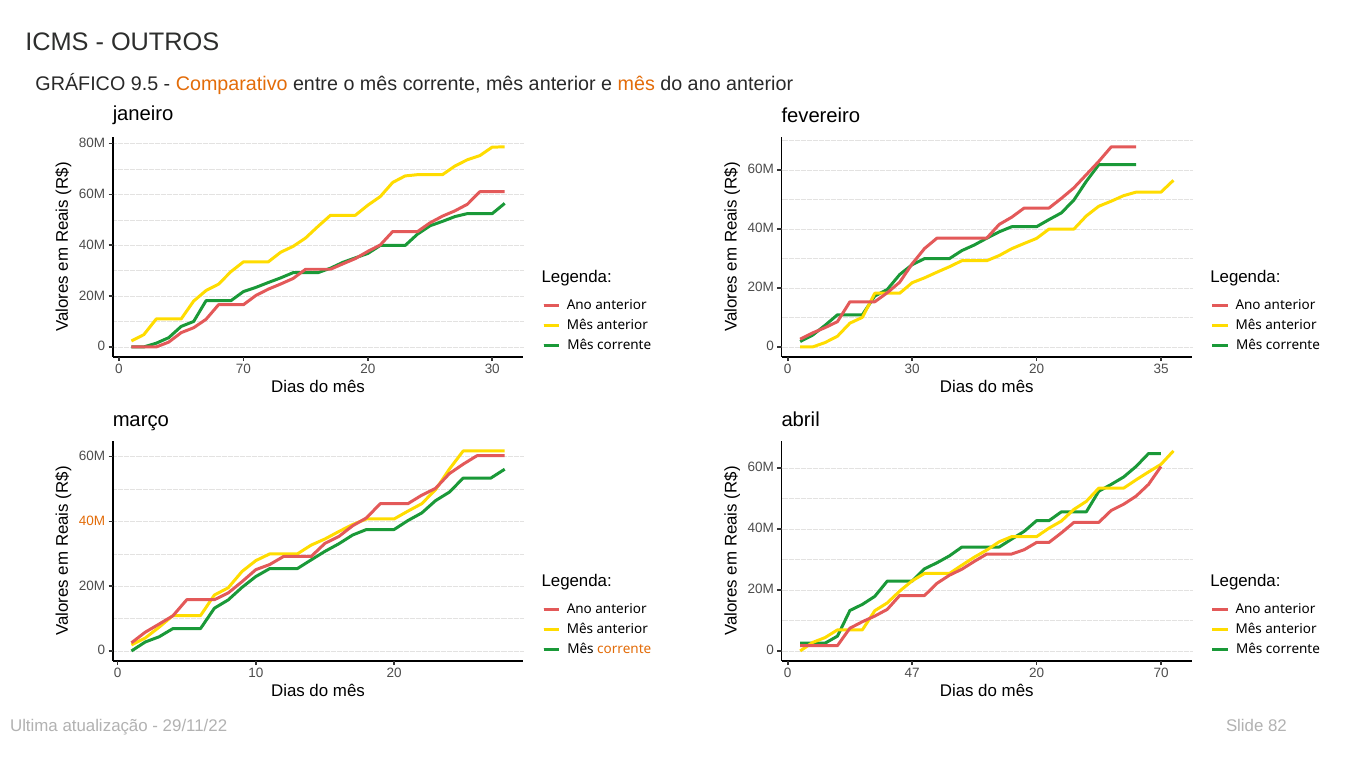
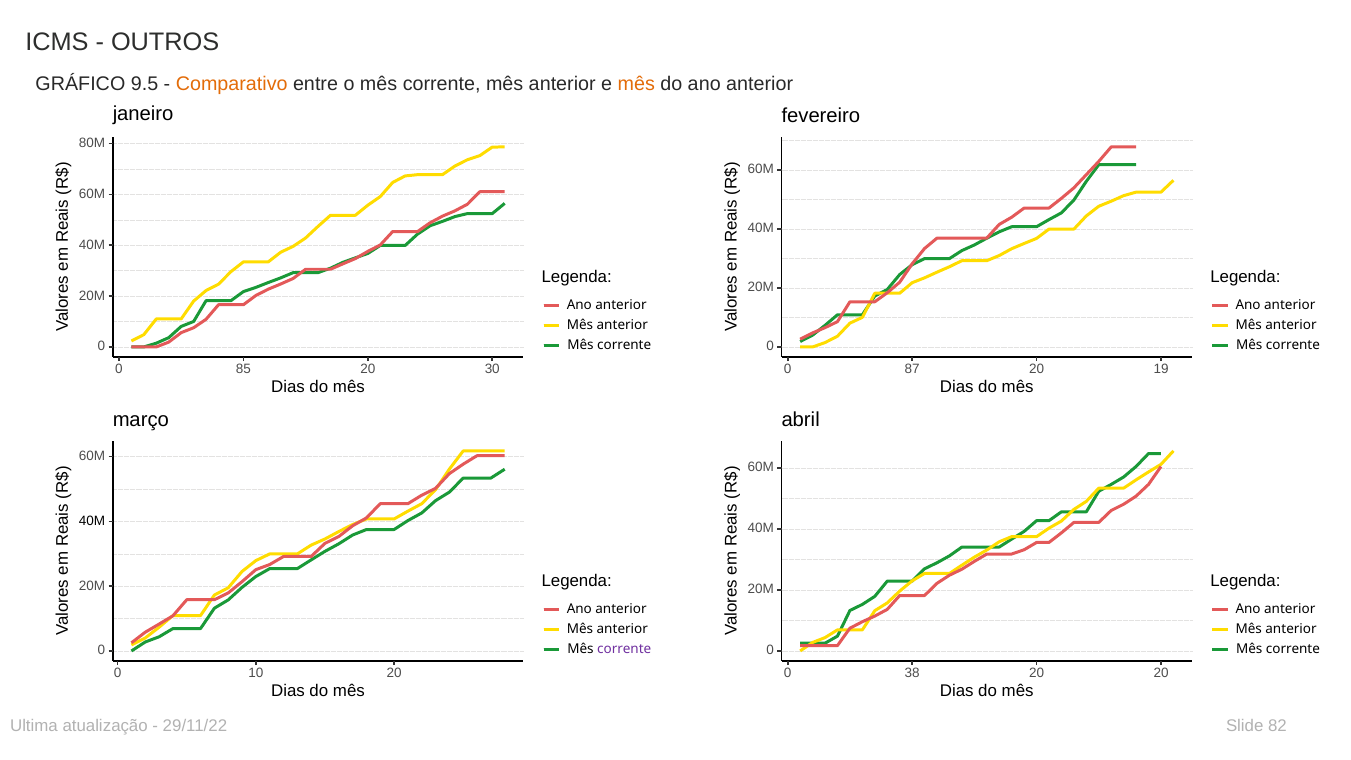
0 70: 70 -> 85 (243, 369)
0 30: 30 -> 87 (912, 369)
35: 35 -> 19 (1161, 369)
40M colour: orange -> black (92, 521)
corrente colour: orange -> purple (624, 649)
47: 47 -> 38 (912, 673)
20 70: 70 -> 20 (1161, 673)
